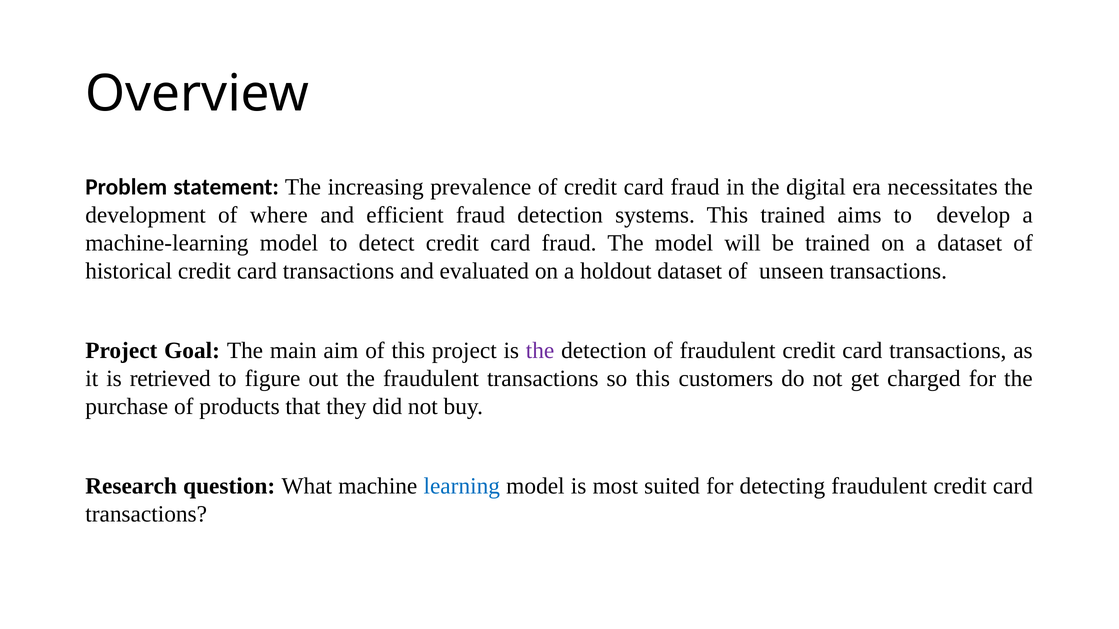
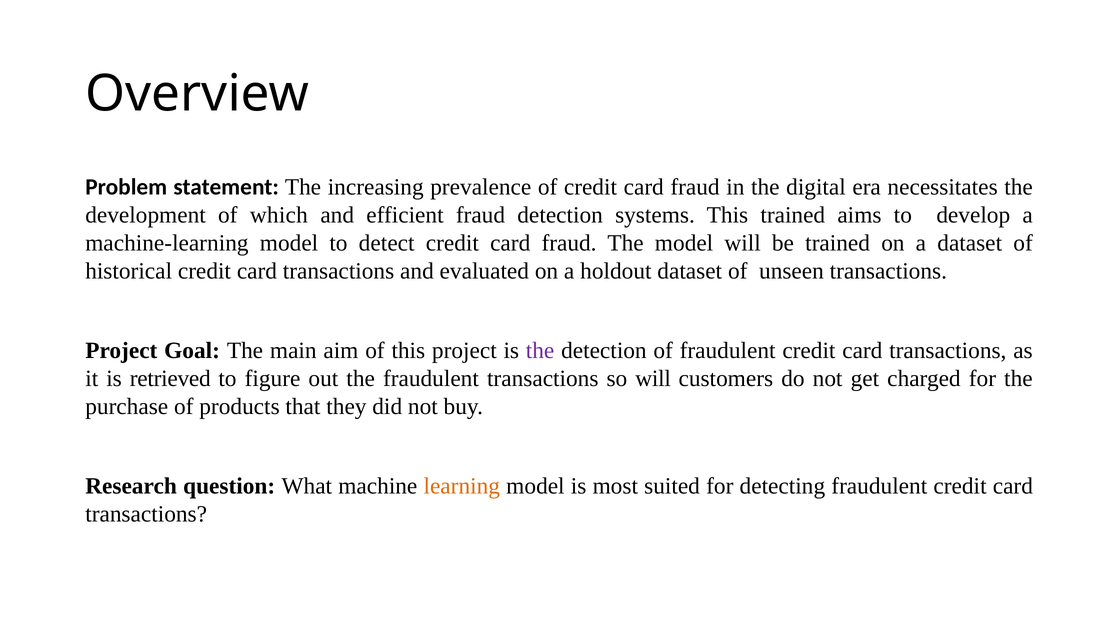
where: where -> which (279, 215)
so this: this -> will (653, 379)
learning colour: blue -> orange (462, 486)
